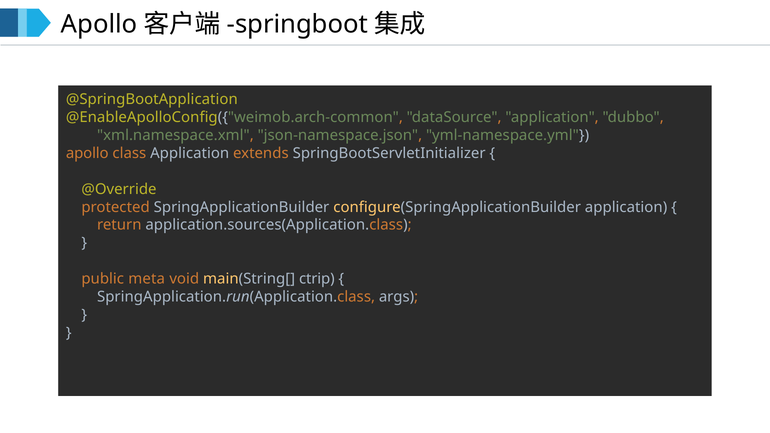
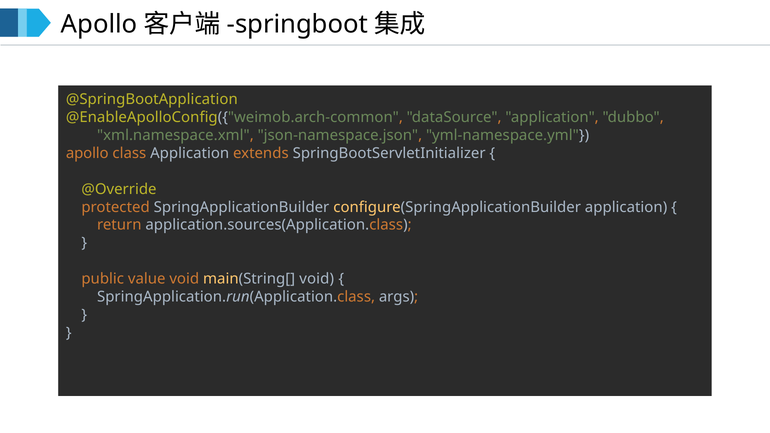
meta: meta -> value (147, 279)
main(String[ ctrip: ctrip -> void (317, 279)
